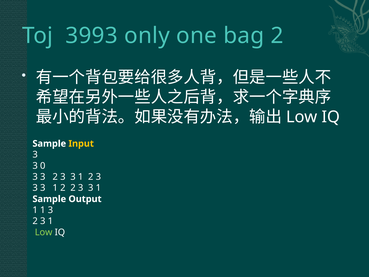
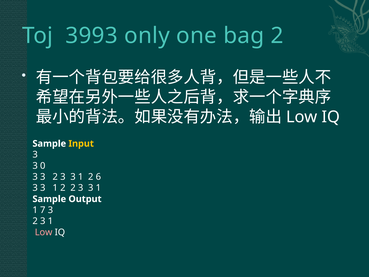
1 2 3: 3 -> 6 (98, 177)
1 1: 1 -> 7 (43, 210)
Low colour: light green -> pink (44, 232)
